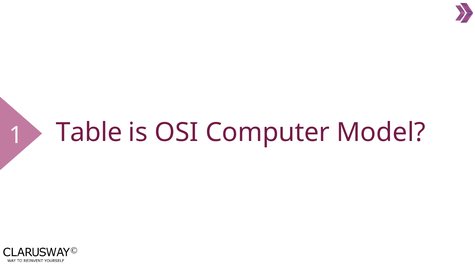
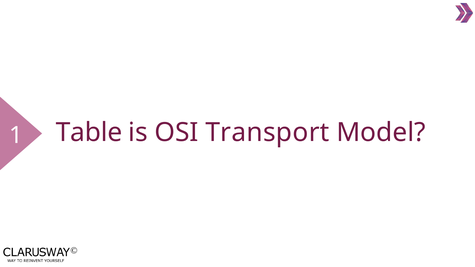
Computer: Computer -> Transport (267, 132)
